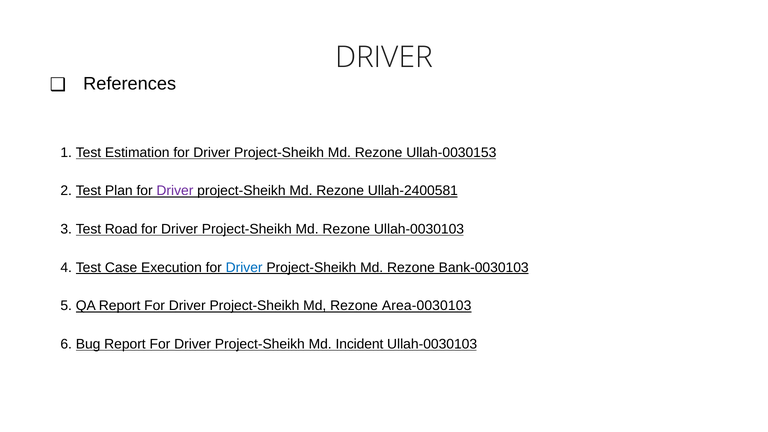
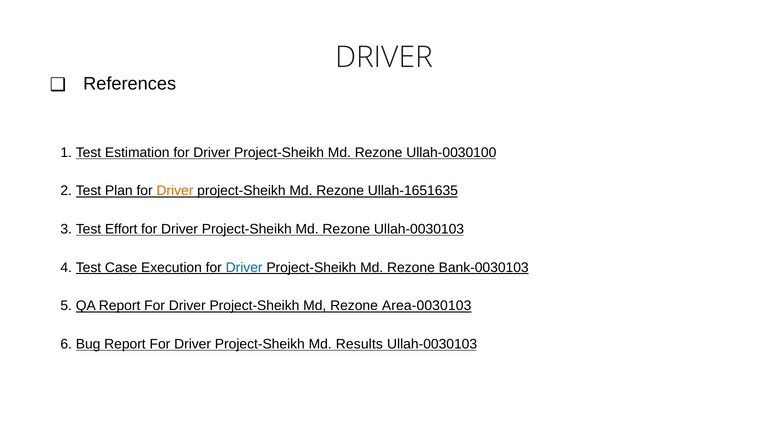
Ullah-0030153: Ullah-0030153 -> Ullah-0030100 (451, 153)
Driver colour: purple -> orange (175, 191)
Ullah-2400581: Ullah-2400581 -> Ullah-1651635 (413, 191)
Road: Road -> Effort (121, 229)
Incident: Incident -> Results (359, 344)
